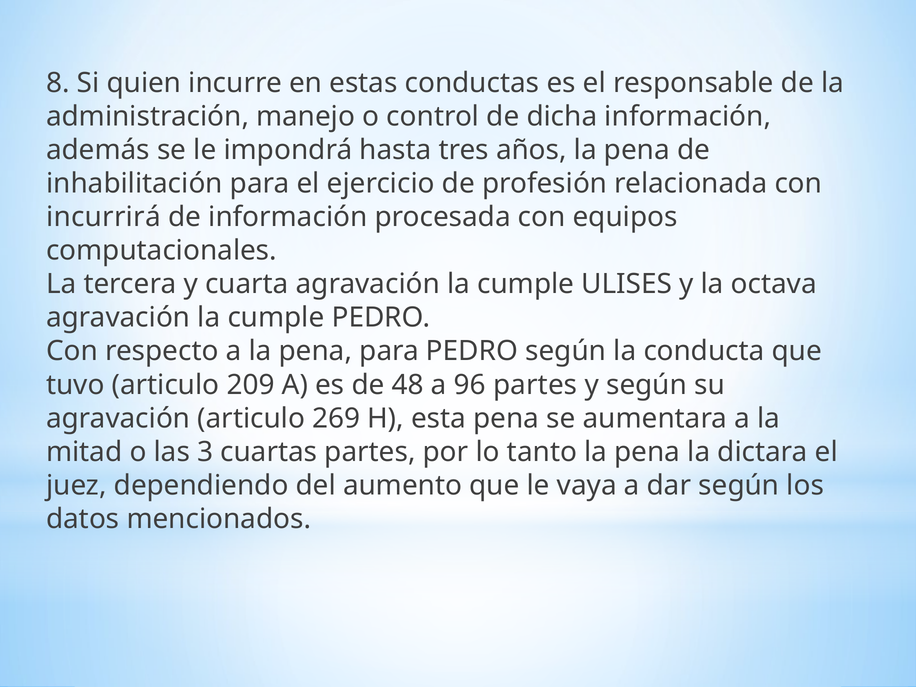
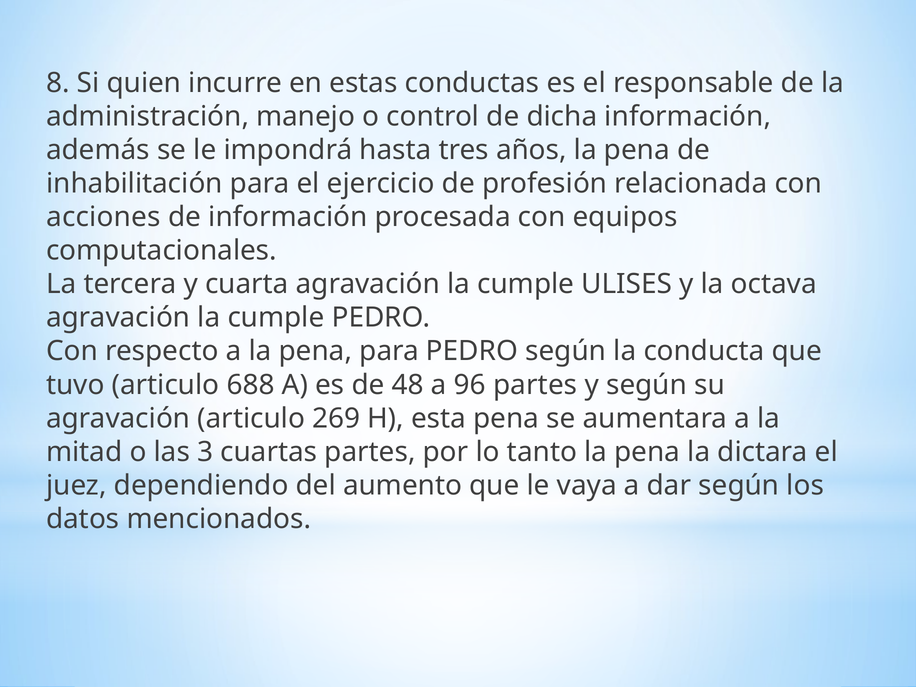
incurrirá: incurrirá -> acciones (103, 217)
209: 209 -> 688 (251, 385)
